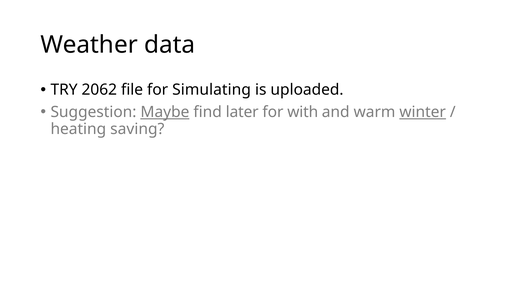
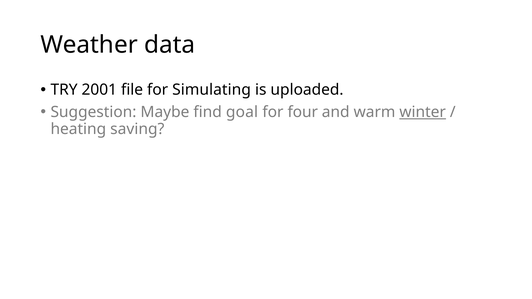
2062: 2062 -> 2001 (99, 90)
Maybe underline: present -> none (165, 112)
later: later -> goal (242, 112)
with: with -> four (303, 112)
